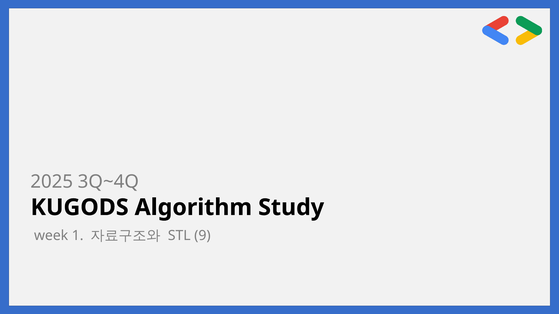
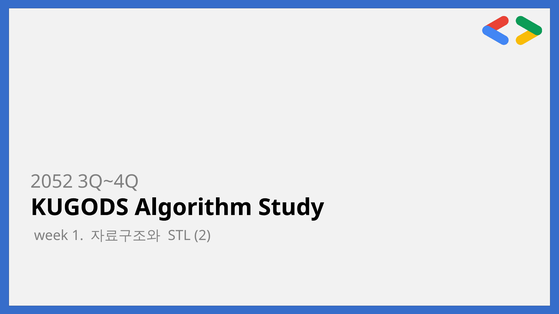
2025: 2025 -> 2052 (52, 182)
9: 9 -> 2 (202, 236)
